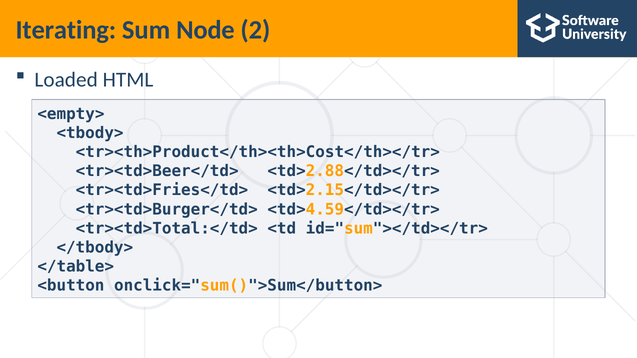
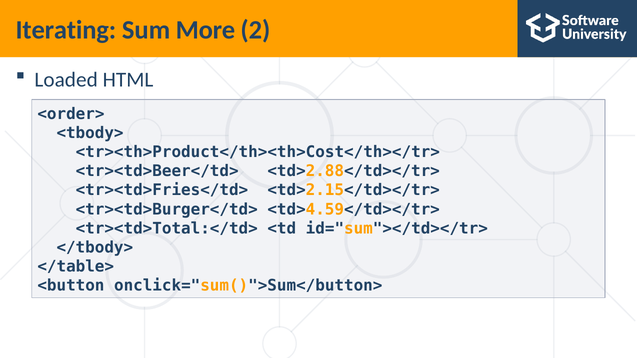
Node: Node -> More (205, 30)
<empty>: <empty> -> <order> (71, 114)
